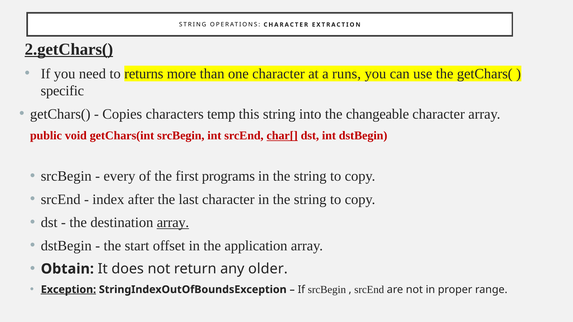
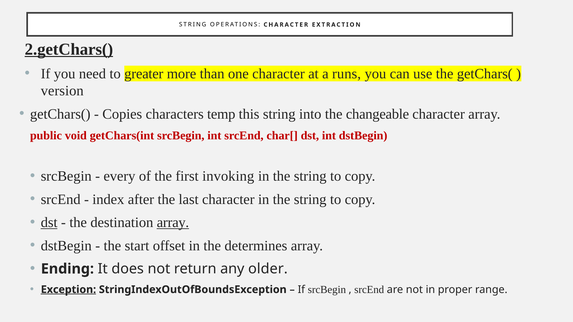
returns: returns -> greater (144, 74)
specific: specific -> version (62, 91)
char[ underline: present -> none (282, 136)
programs: programs -> invoking (228, 176)
dst underline: none -> present (49, 223)
application: application -> determines (256, 246)
Obtain: Obtain -> Ending (67, 269)
